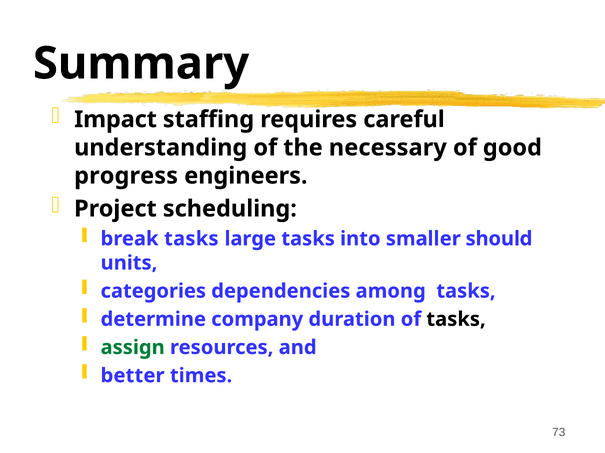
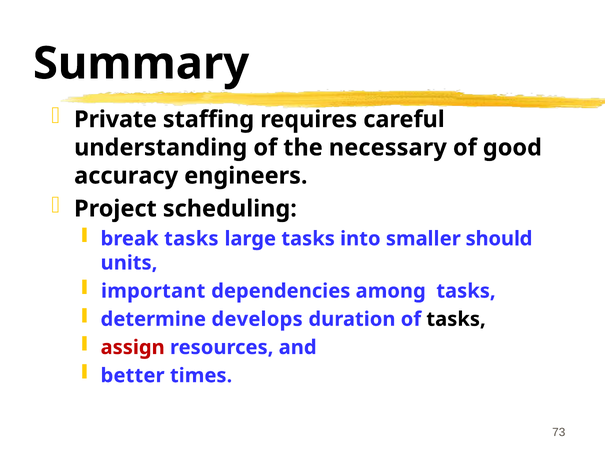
Impact: Impact -> Private (116, 120)
progress: progress -> accuracy (126, 176)
categories: categories -> important (153, 292)
company: company -> develops (257, 320)
assign colour: green -> red (133, 348)
